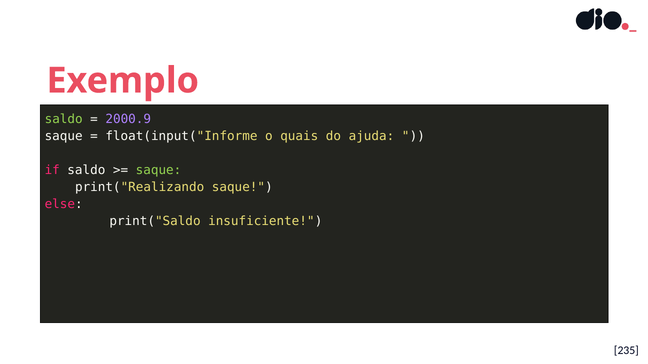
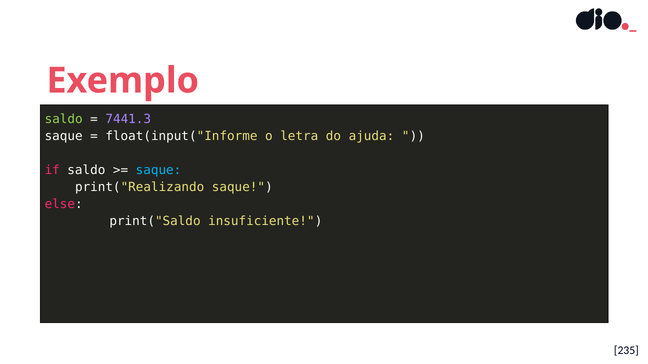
2000.9: 2000.9 -> 7441.3 (128, 119)
quais: quais -> letra (299, 136)
saque colour: light green -> light blue (159, 170)
